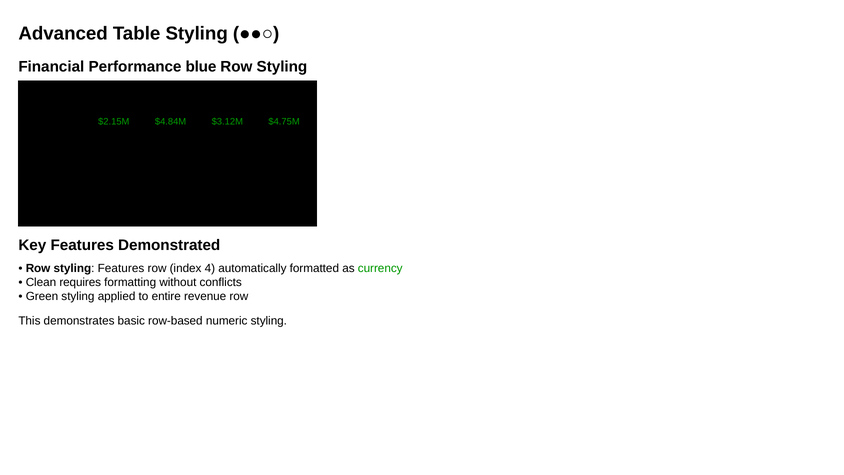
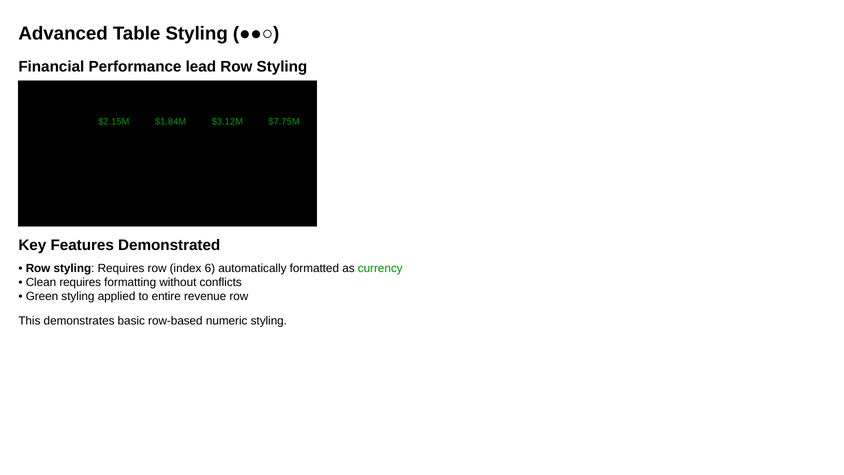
blue: blue -> lead (201, 67)
$4.84M: $4.84M -> $1.84M (171, 122)
$4.75M: $4.75M -> $7.75M (284, 122)
styling Features: Features -> Requires (121, 268)
4: 4 -> 6 (210, 268)
